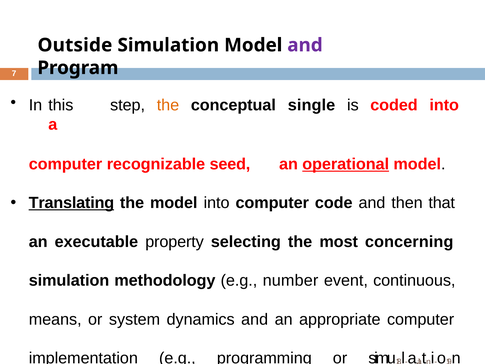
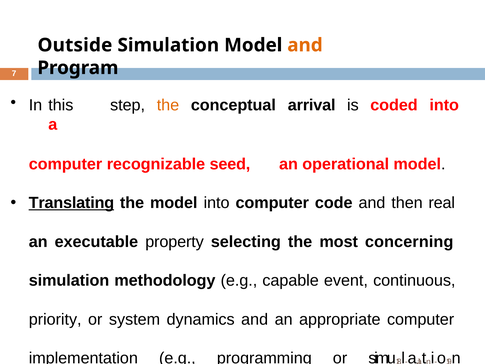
and colour: purple -> orange (305, 45)
single: single -> arrival (312, 105)
operational underline: present -> none (346, 164)
that: that -> real (442, 203)
number: number -> capable (291, 280)
means: means -> priority (55, 319)
